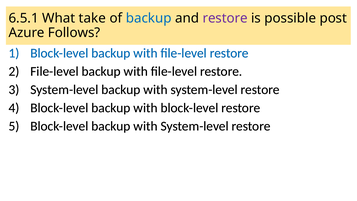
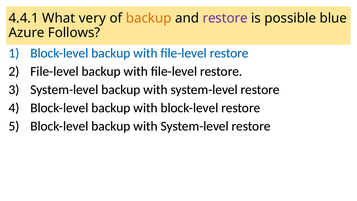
6.5.1: 6.5.1 -> 4.4.1 (24, 18)
take: take -> very (92, 18)
backup colour: blue -> orange (149, 18)
post: post -> blue (333, 18)
